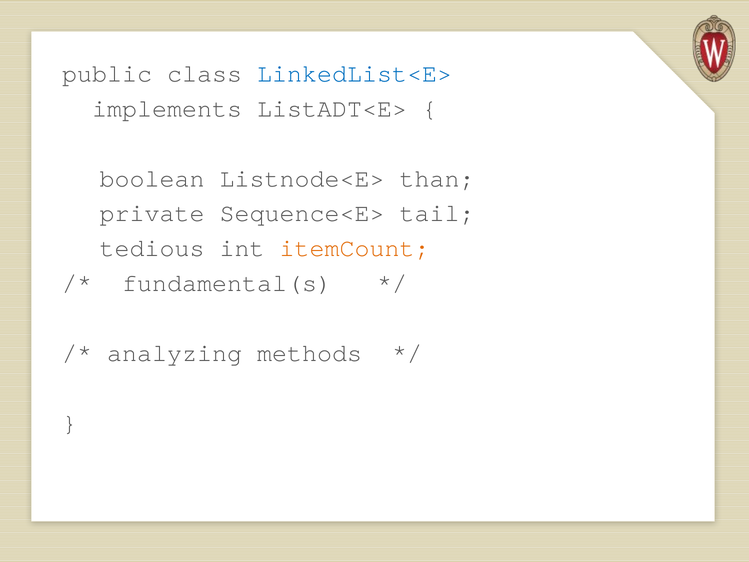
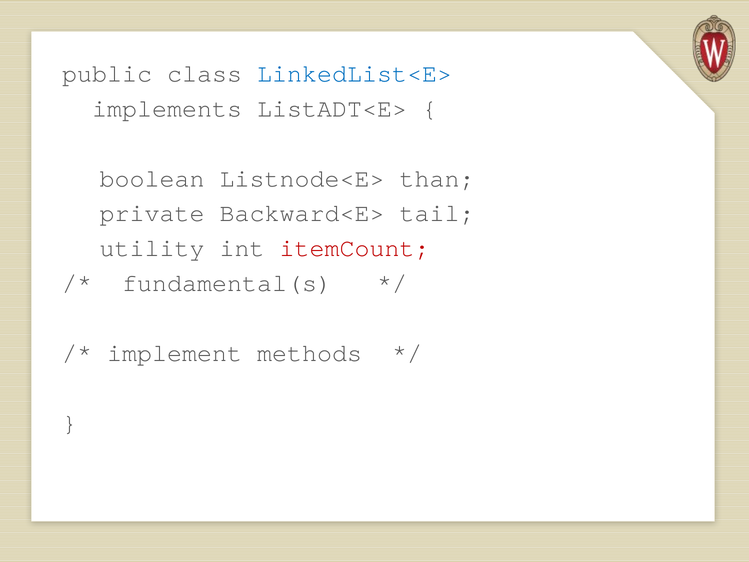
Sequence<E>: Sequence<E> -> Backward<E> (302, 213)
tedious: tedious -> utility (152, 248)
itemCount colour: orange -> red (355, 248)
analyzing: analyzing -> implement (175, 353)
